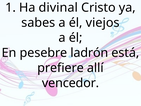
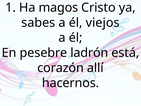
divinal: divinal -> magos (58, 8)
prefiere: prefiere -> corazón (61, 68)
vencedor: vencedor -> hacernos (71, 83)
